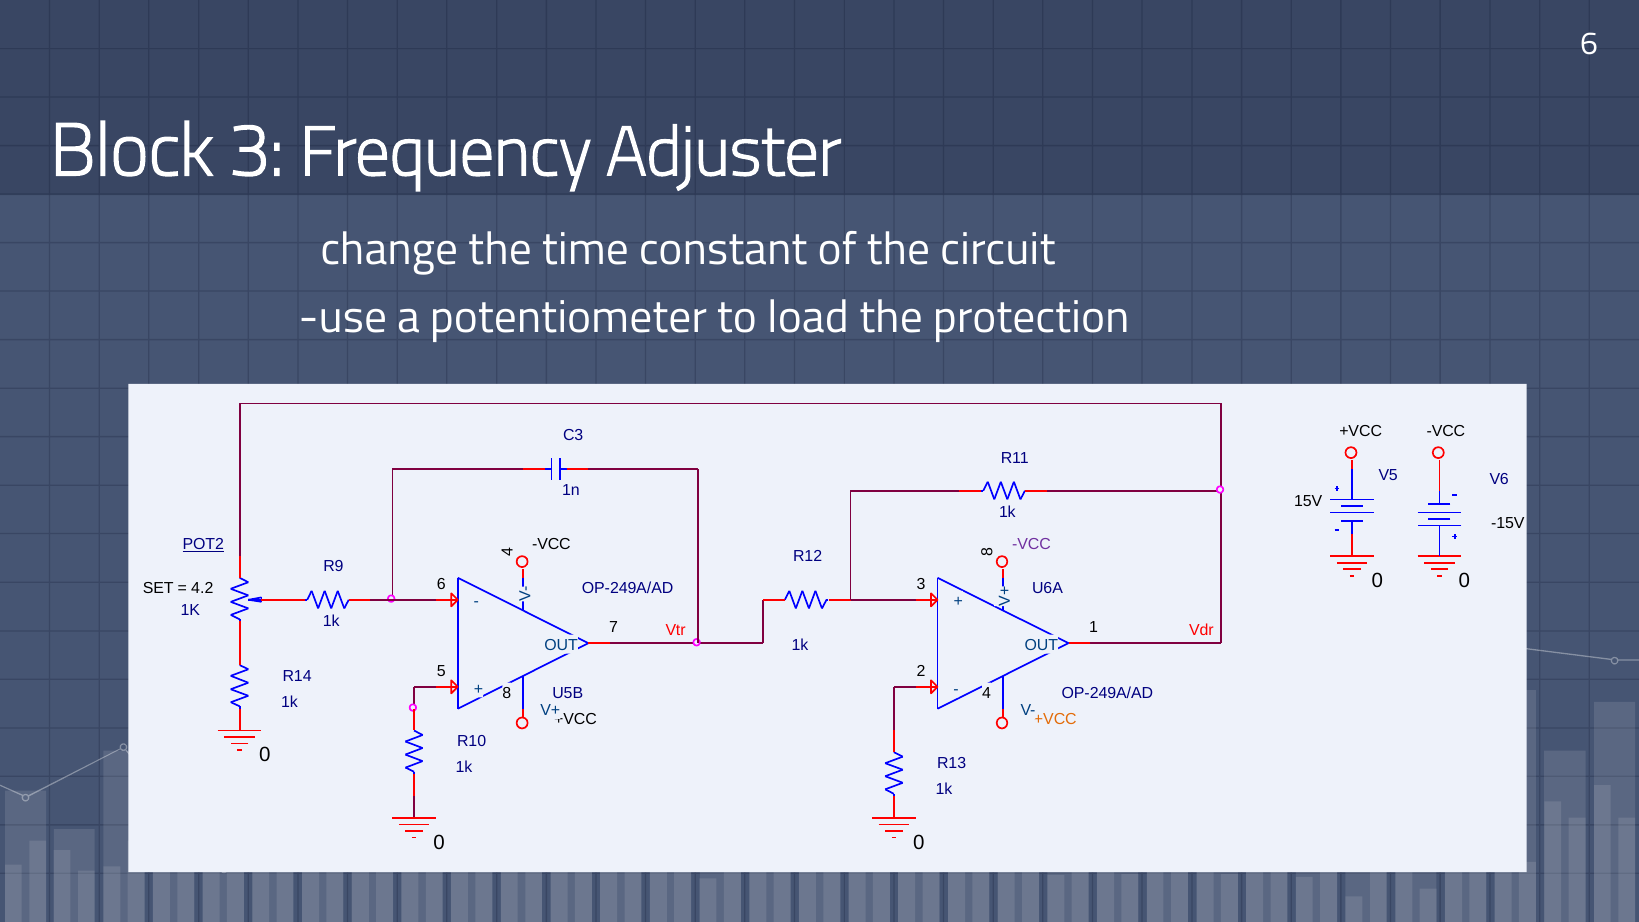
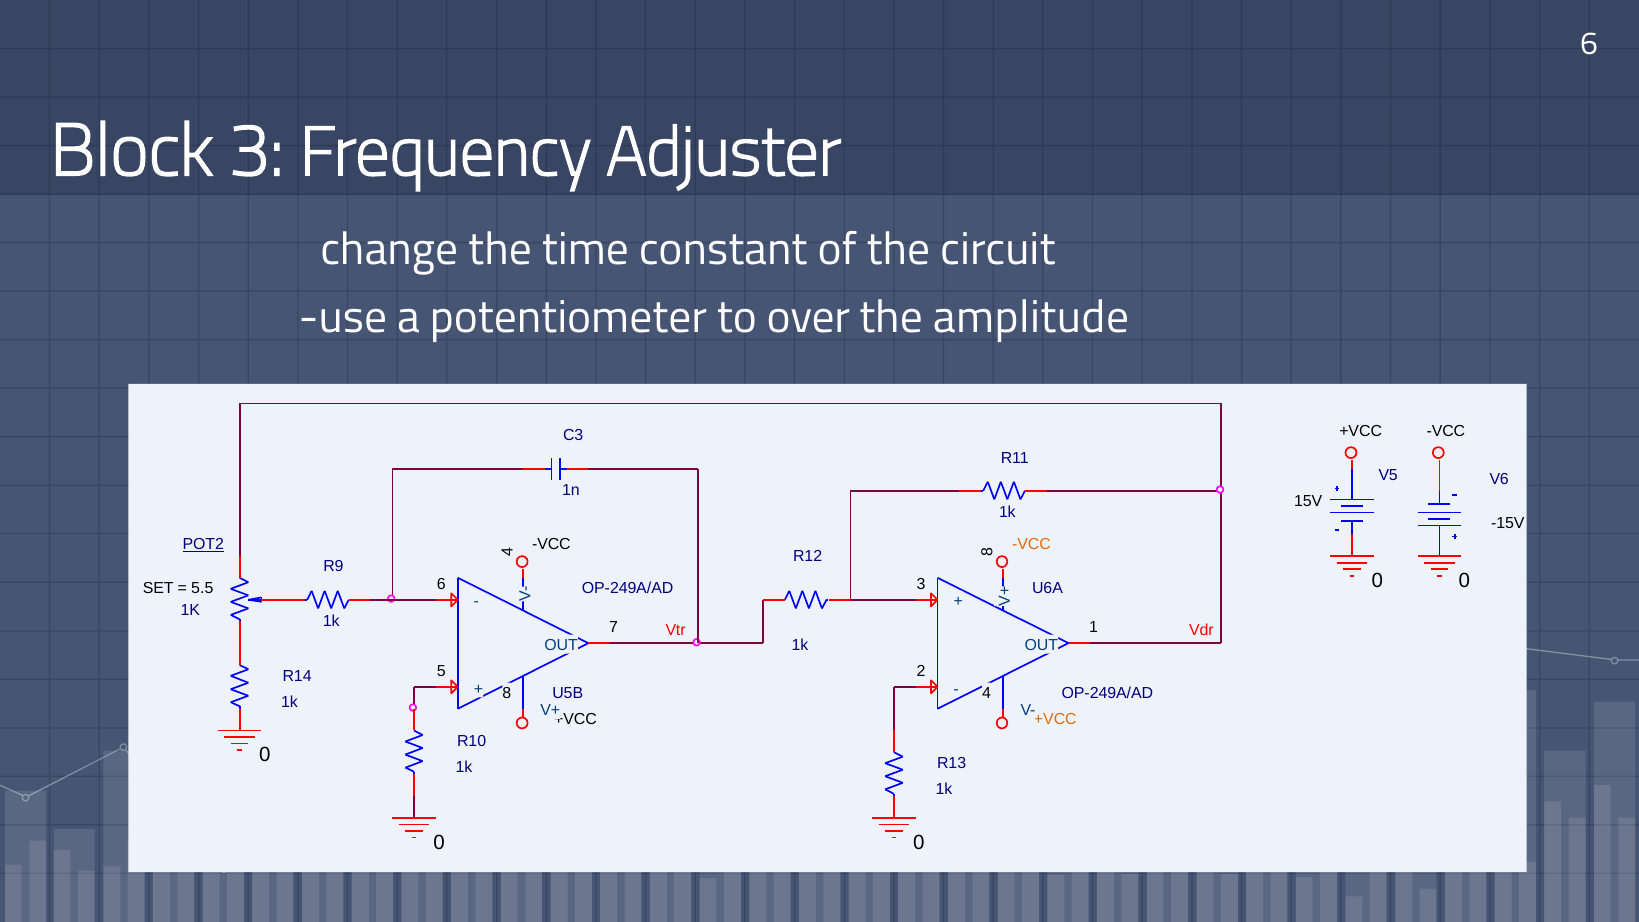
load: load -> over (808, 318)
protection: protection -> amplitude (1031, 318)
VCC colour: purple -> orange (1032, 545)
4.2: 4.2 -> 5.5 (202, 588)
